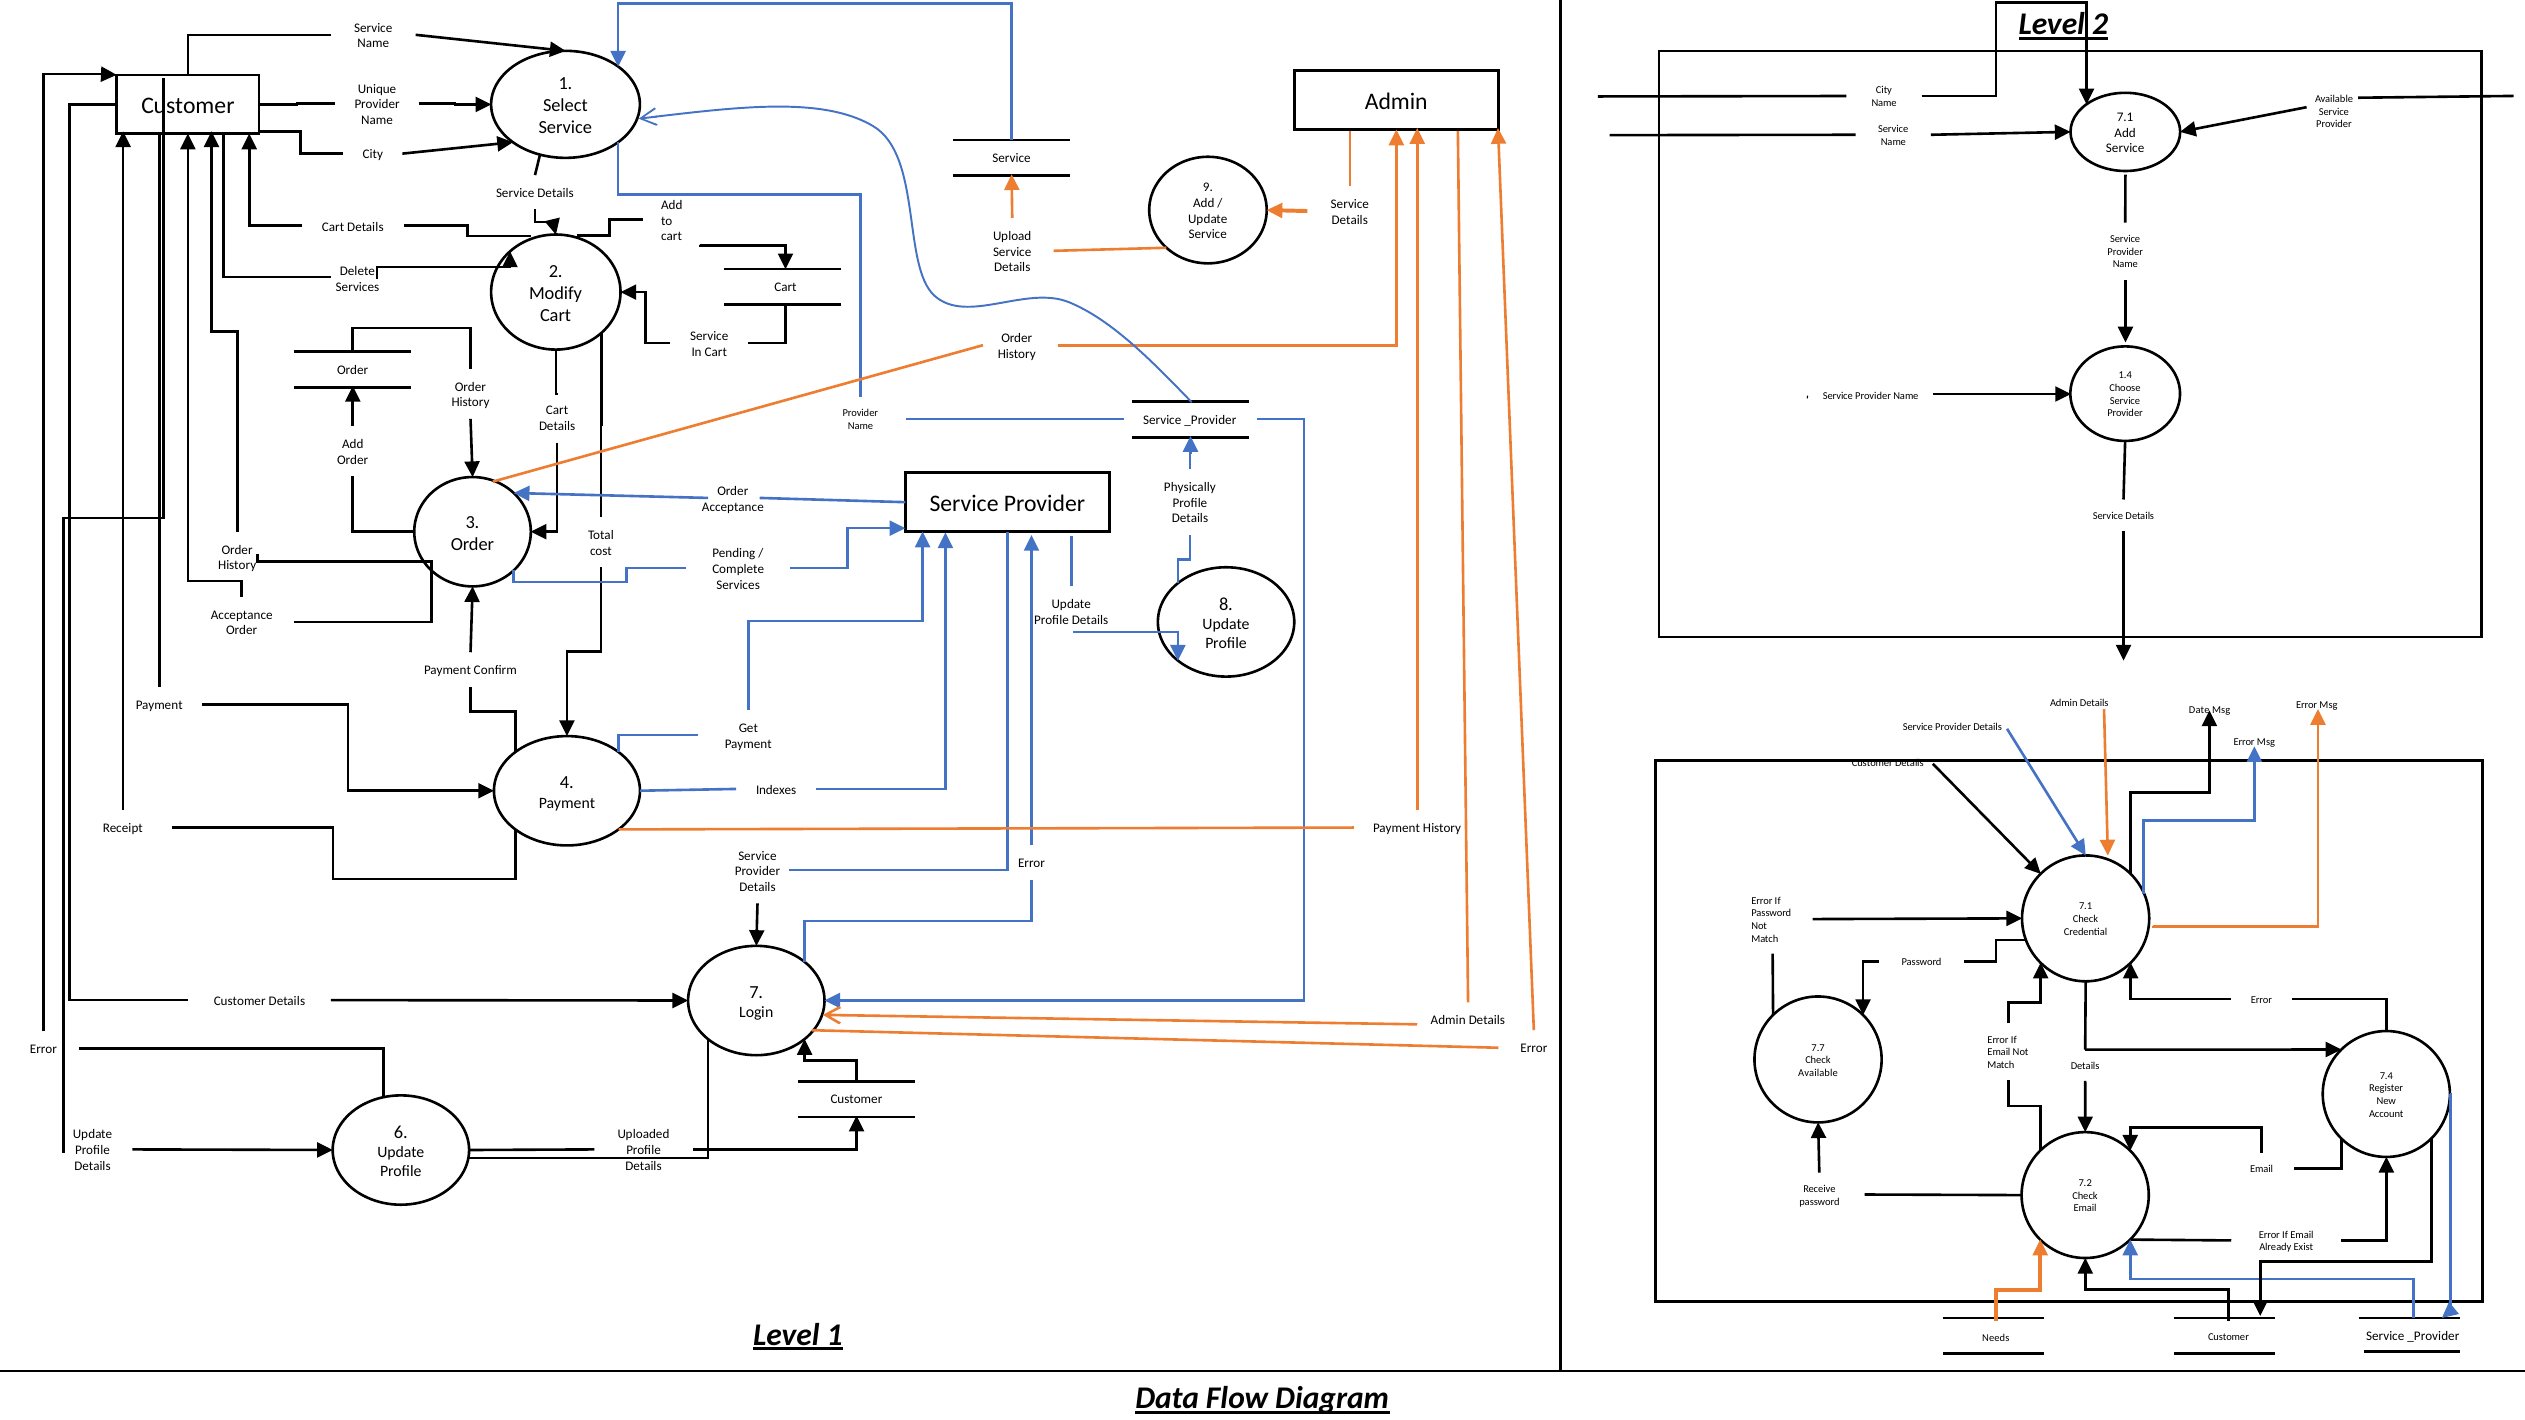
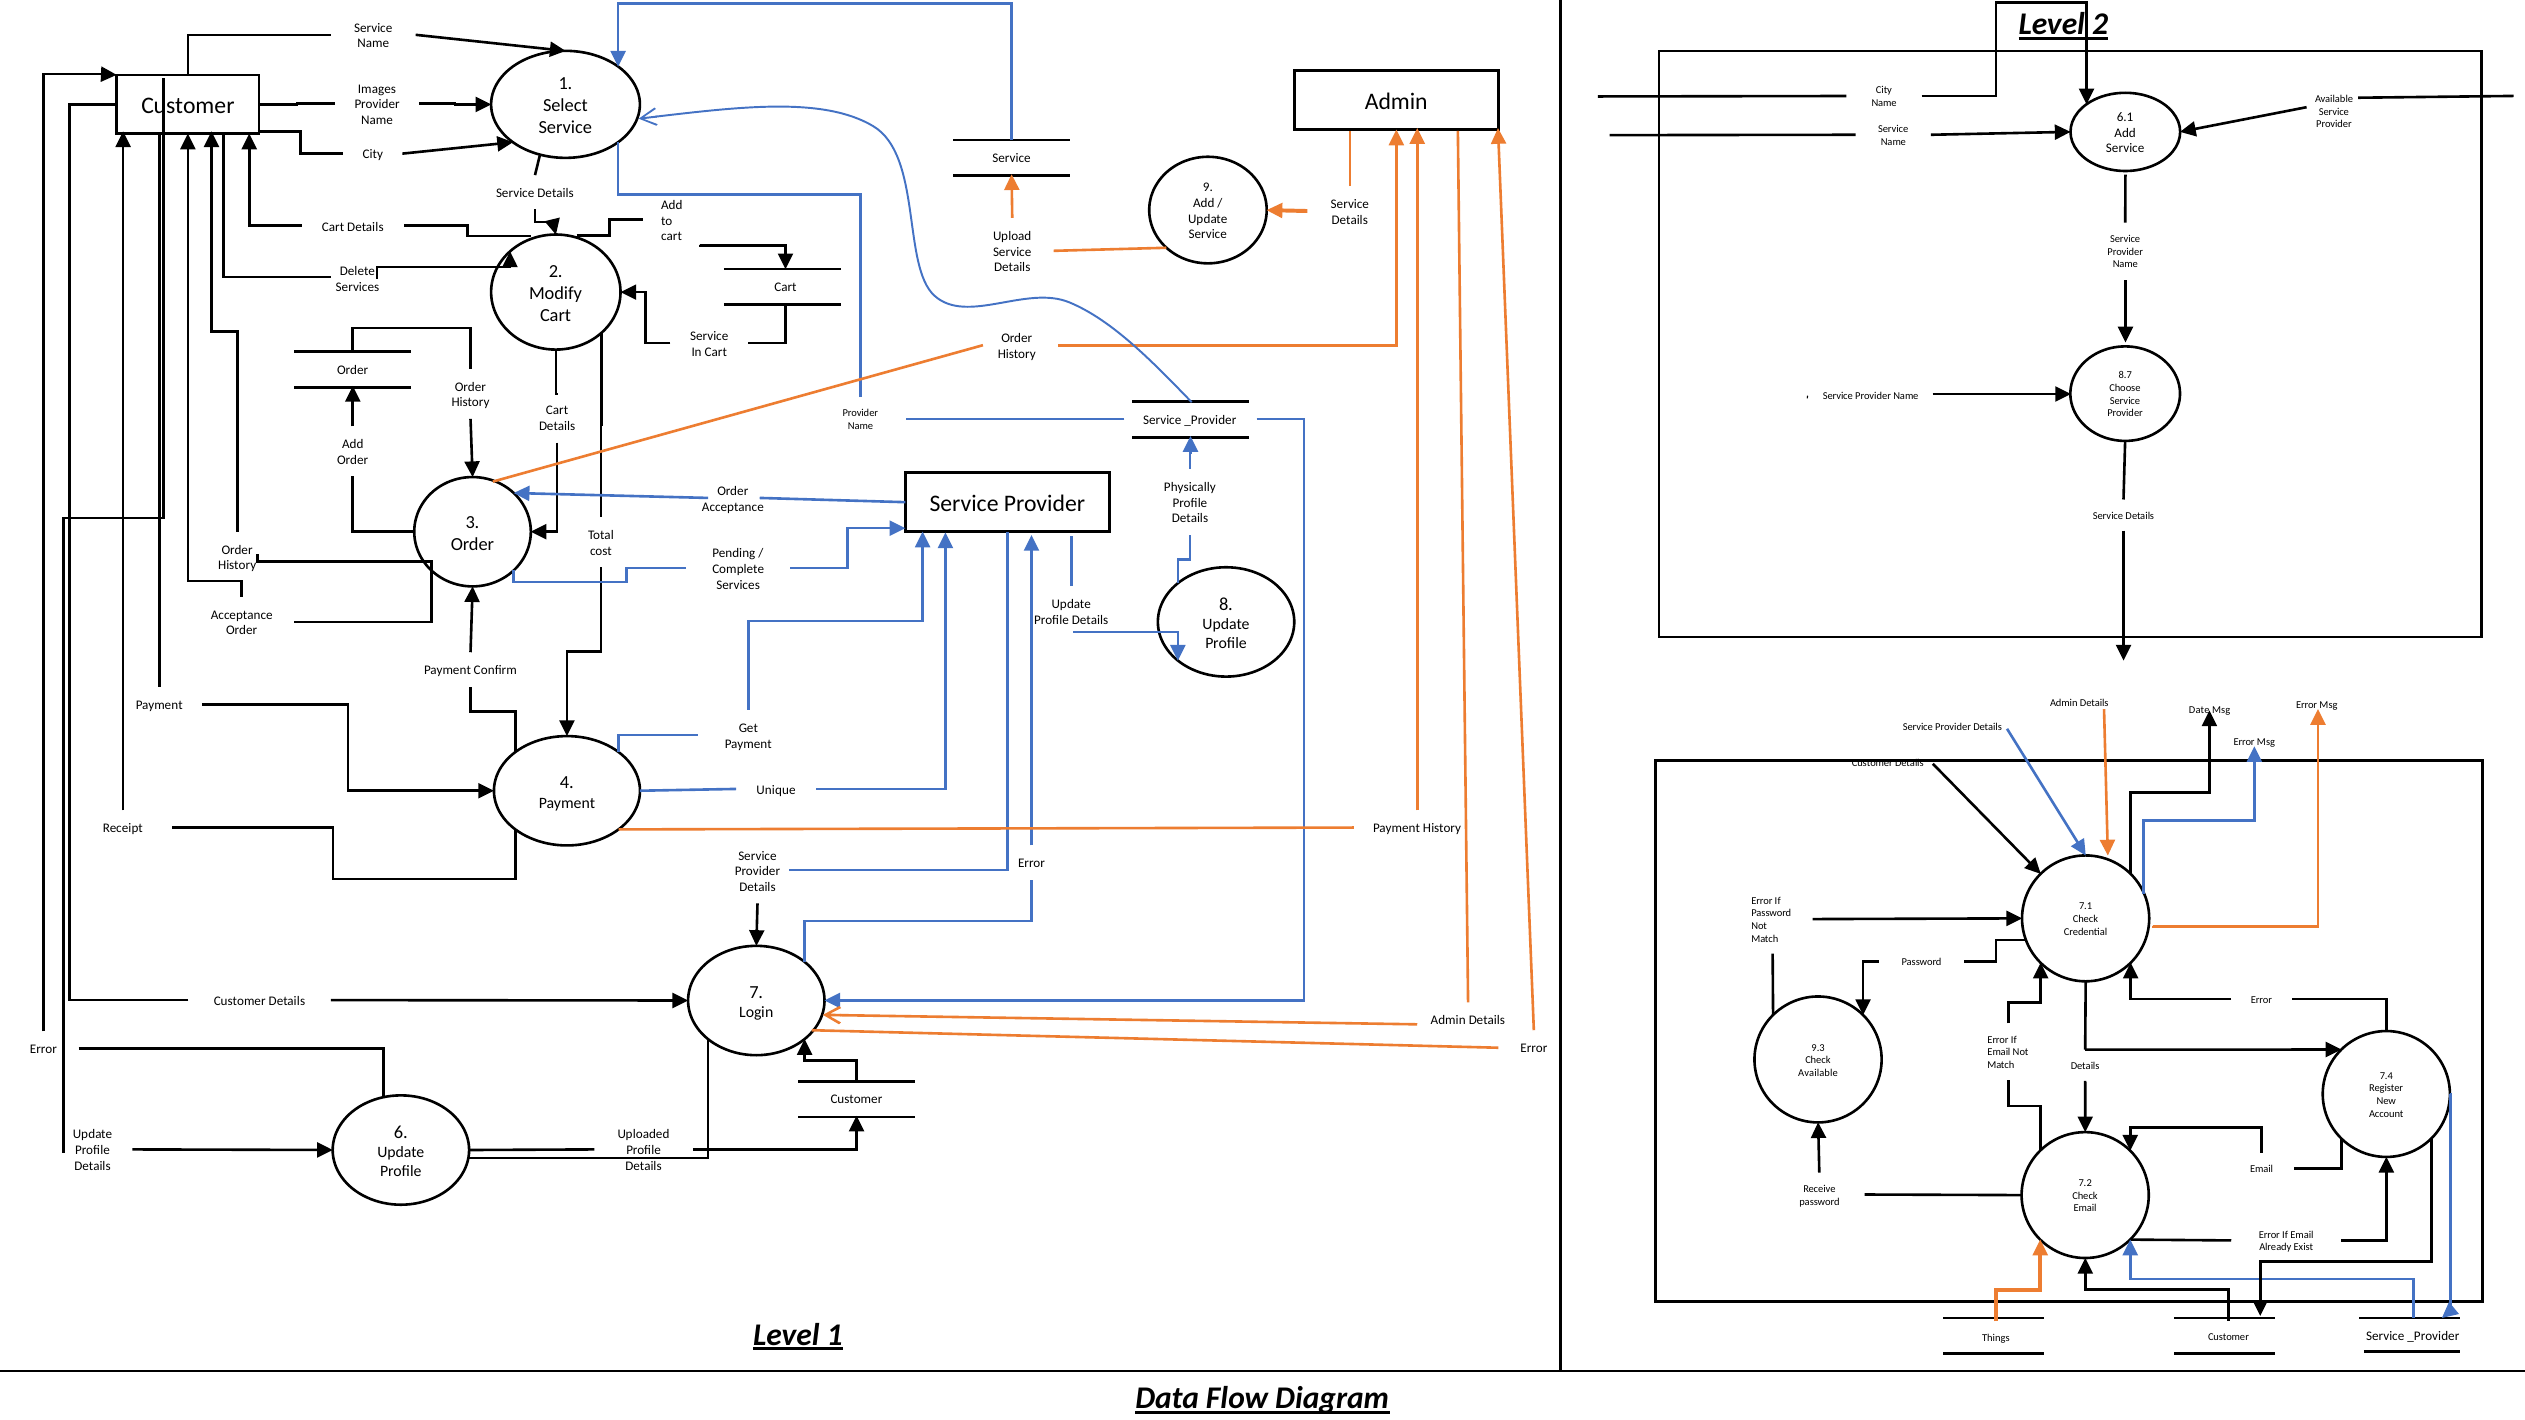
Unique: Unique -> Images (377, 89)
7.1: 7.1 -> 6.1 (2125, 117)
1.4: 1.4 -> 8.7 (2125, 376)
Indexes: Indexes -> Unique (776, 790)
7.7: 7.7 -> 9.3 (1818, 1048)
Needs: Needs -> Things (1996, 1338)
